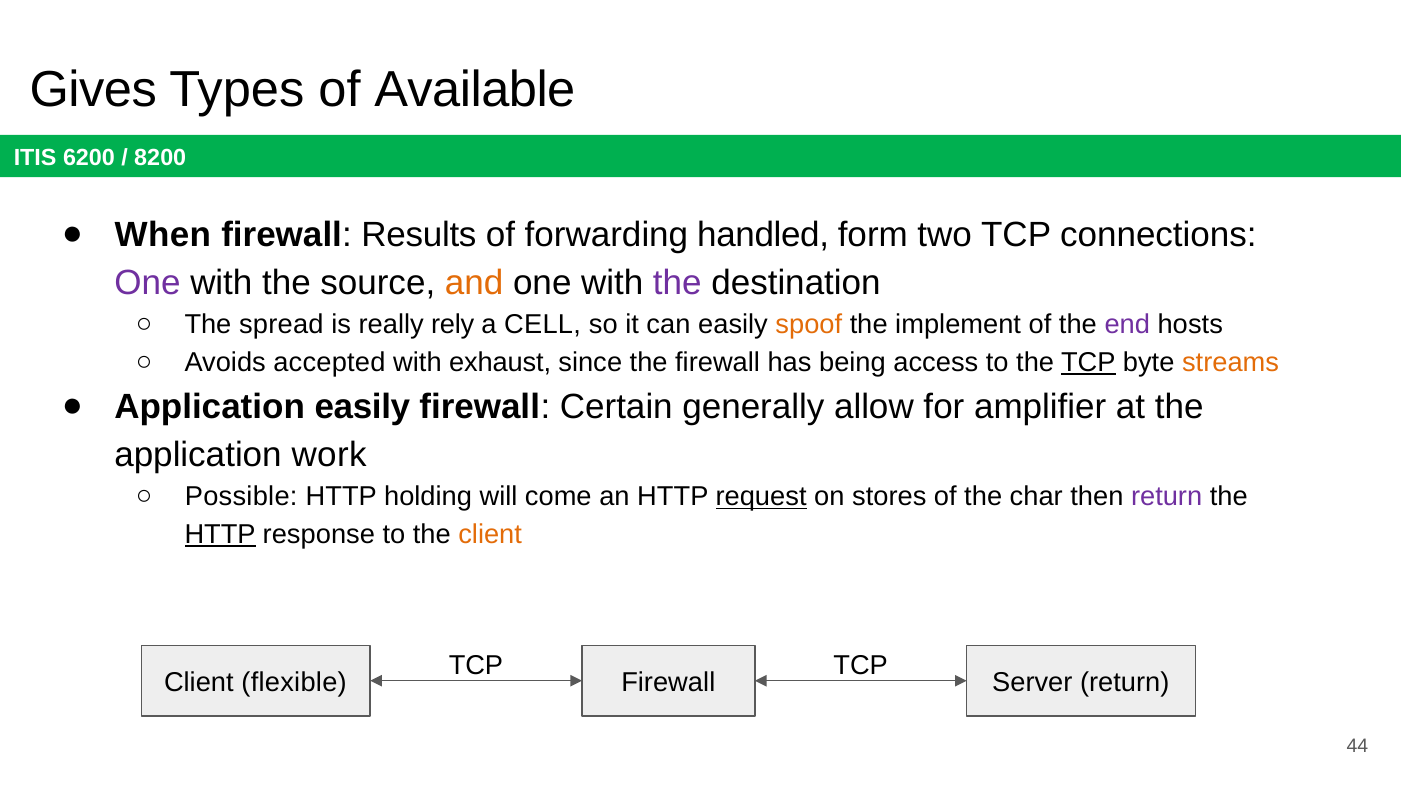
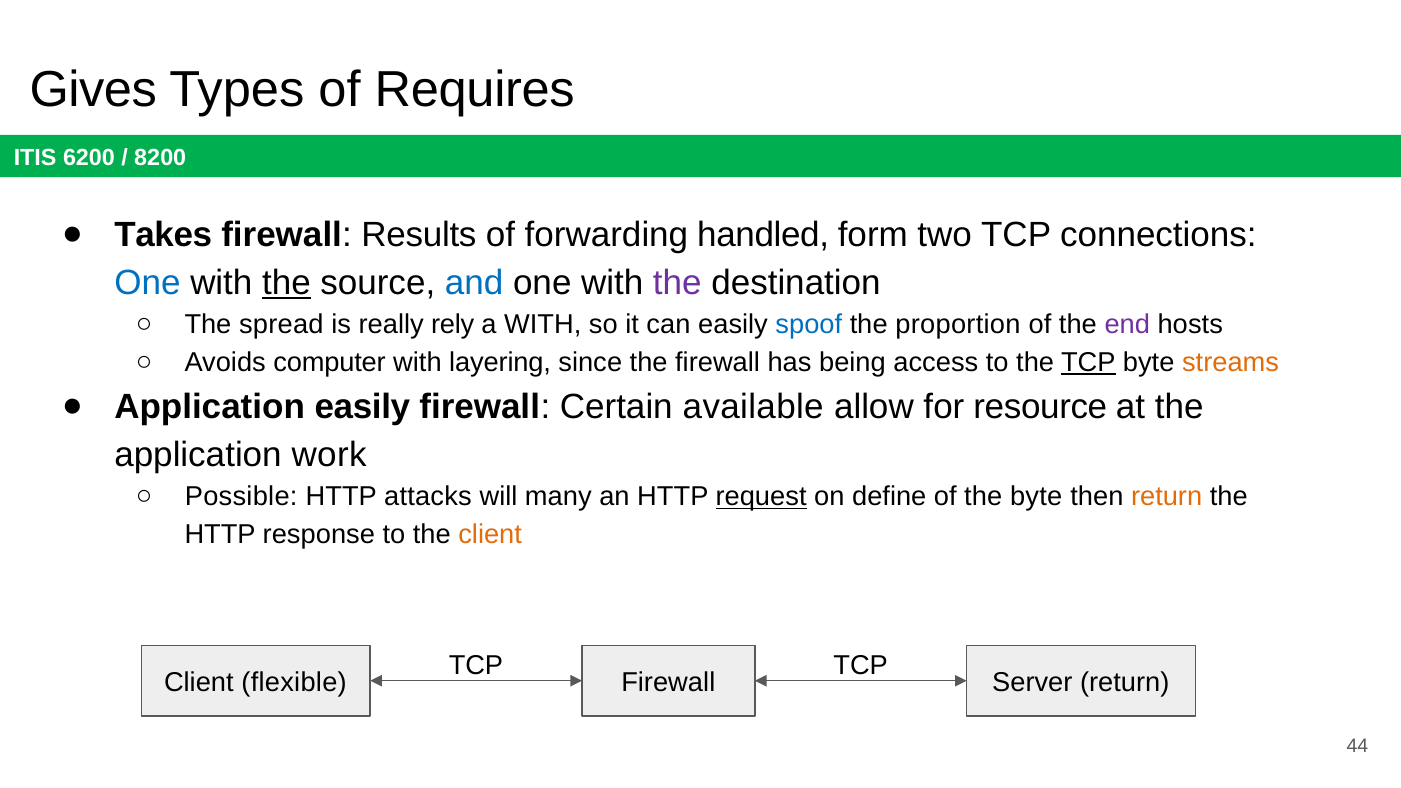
Available: Available -> Requires (475, 89)
When: When -> Takes (163, 235)
One colour: purple -> blue (148, 283)
the underline: none -> present (286, 283)
and colour: orange -> blue (474, 283)
a CELL: CELL -> WITH (543, 325)
spoof colour: orange -> blue (809, 325)
implement: implement -> proportion (958, 325)
accepted: accepted -> computer (330, 363)
exhaust: exhaust -> layering (500, 363)
generally: generally -> available (753, 407)
amplifier: amplifier -> resource (1040, 407)
holding: holding -> attacks (428, 497)
come: come -> many (558, 497)
stores: stores -> define (889, 497)
the char: char -> byte (1036, 497)
return colour: purple -> orange (1167, 497)
HTTP underline: present -> none (220, 535)
